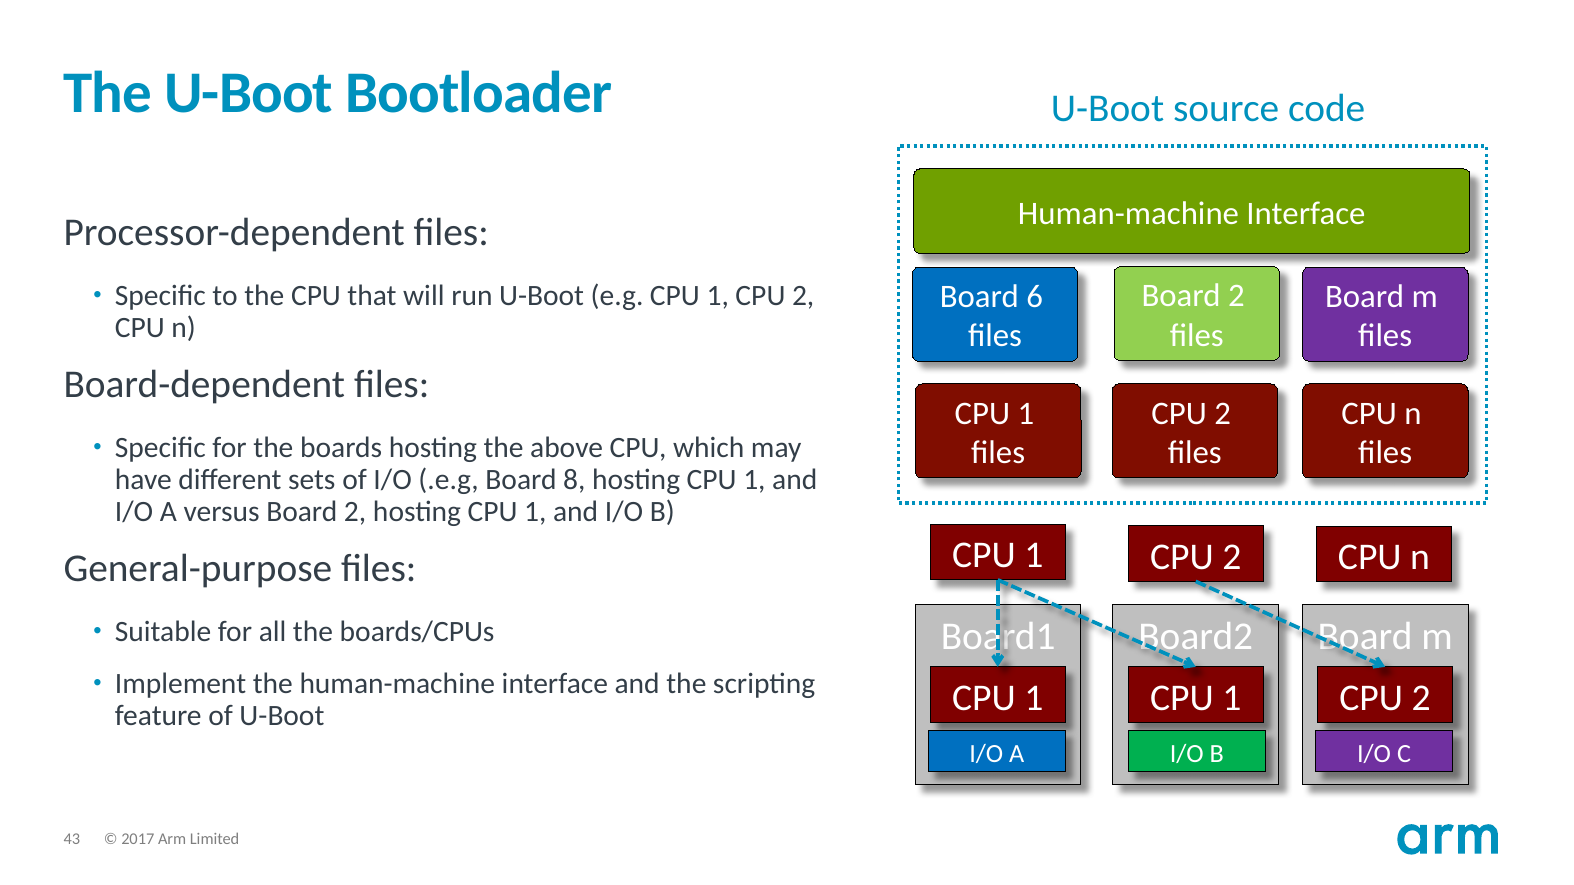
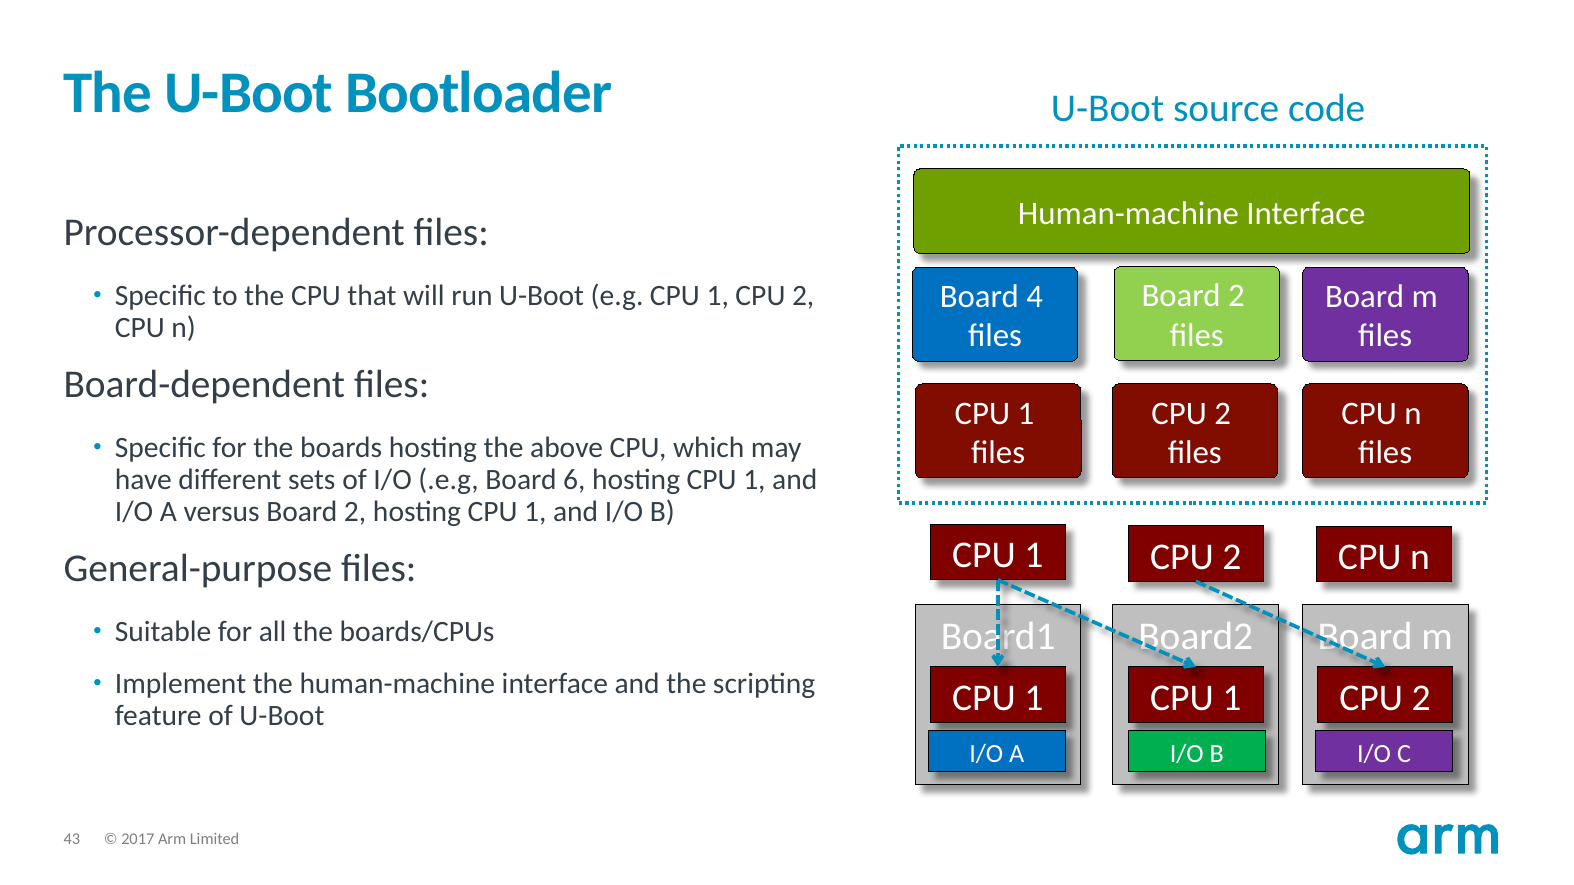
6: 6 -> 4 (1035, 297)
8: 8 -> 6 (574, 480)
